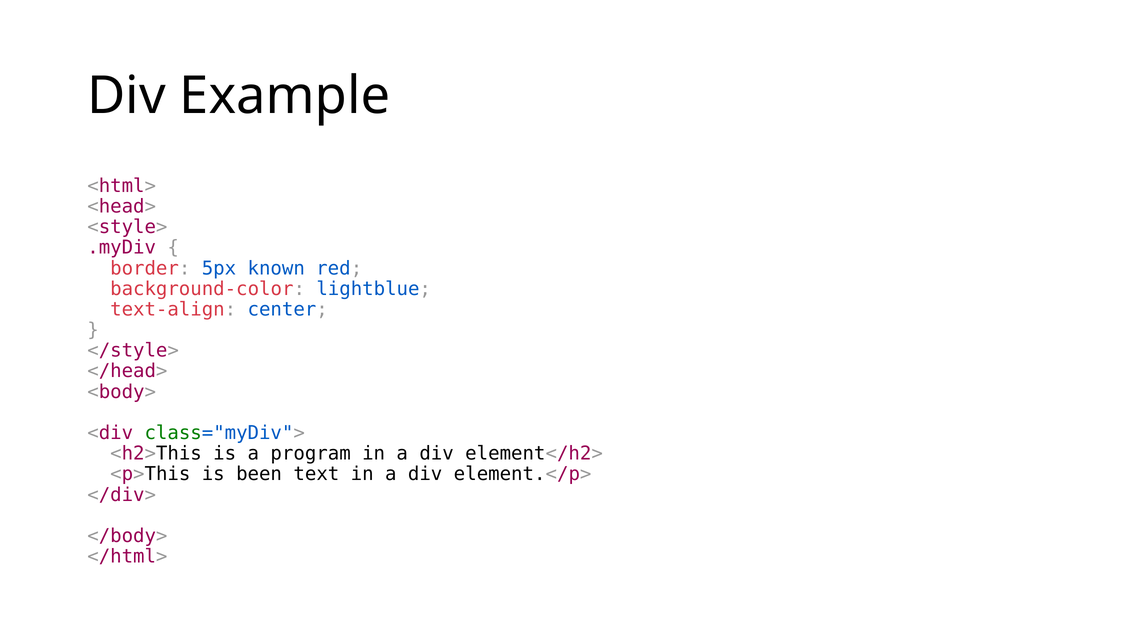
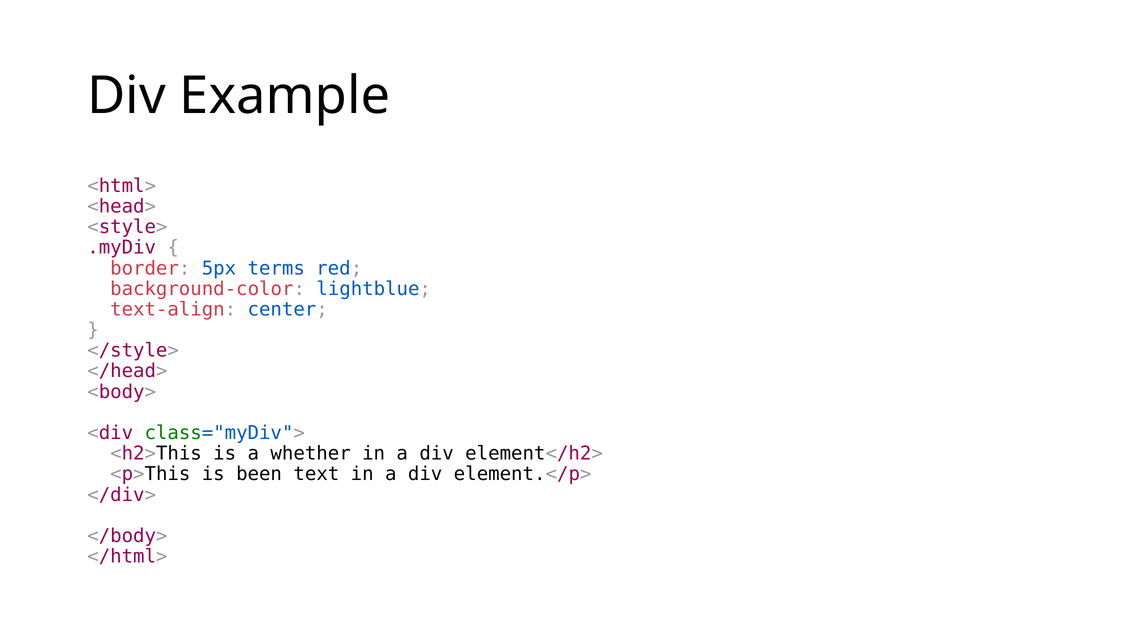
known: known -> terms (276, 268)
program: program -> whether (311, 454)
